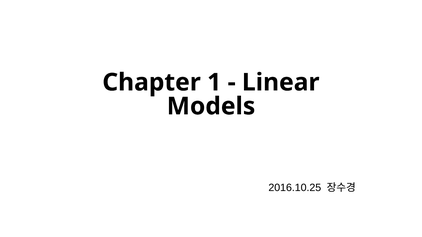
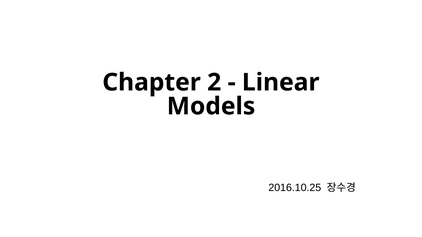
1: 1 -> 2 (214, 83)
